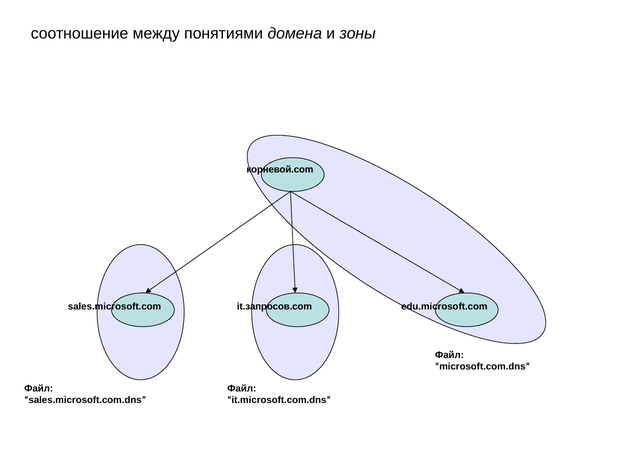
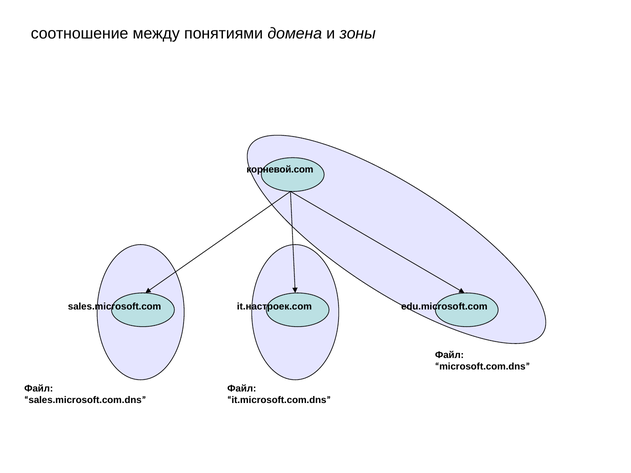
it.запросов.com: it.запросов.com -> it.настроек.com (274, 307)
